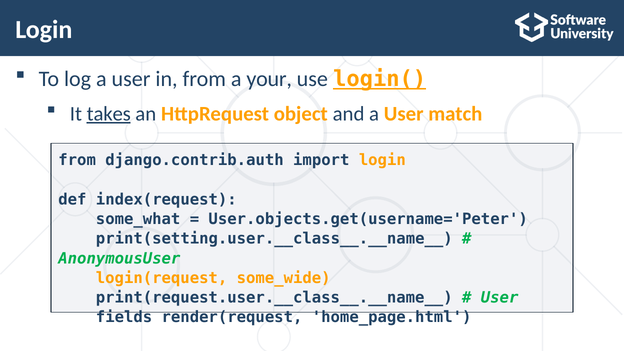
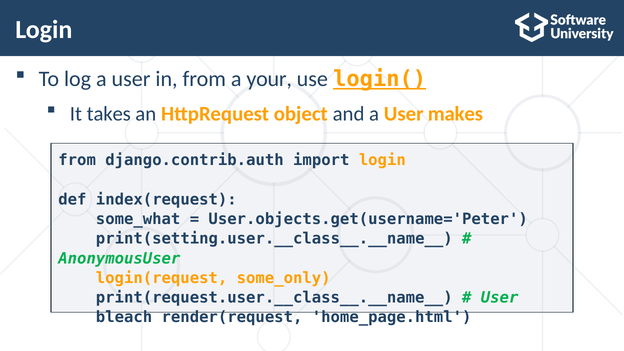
takes underline: present -> none (109, 114)
match: match -> makes (455, 114)
some_wide: some_wide -> some_only (284, 278)
fields: fields -> bleach (124, 317)
